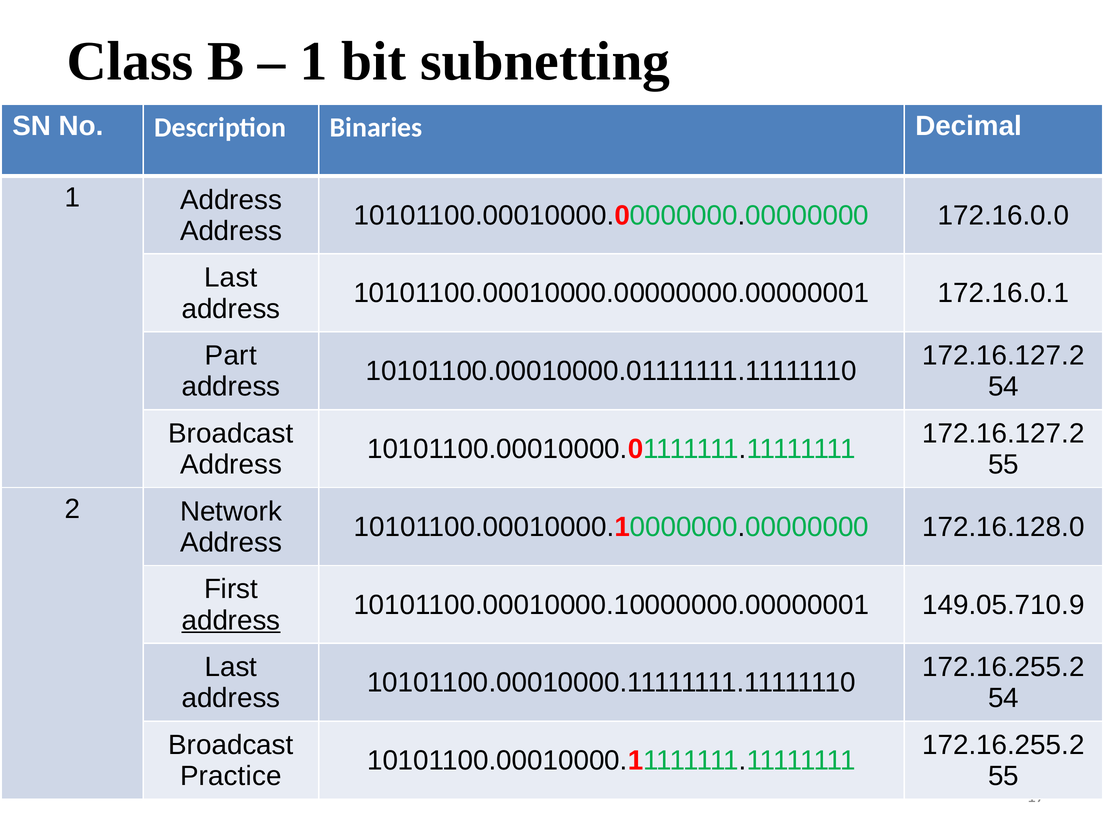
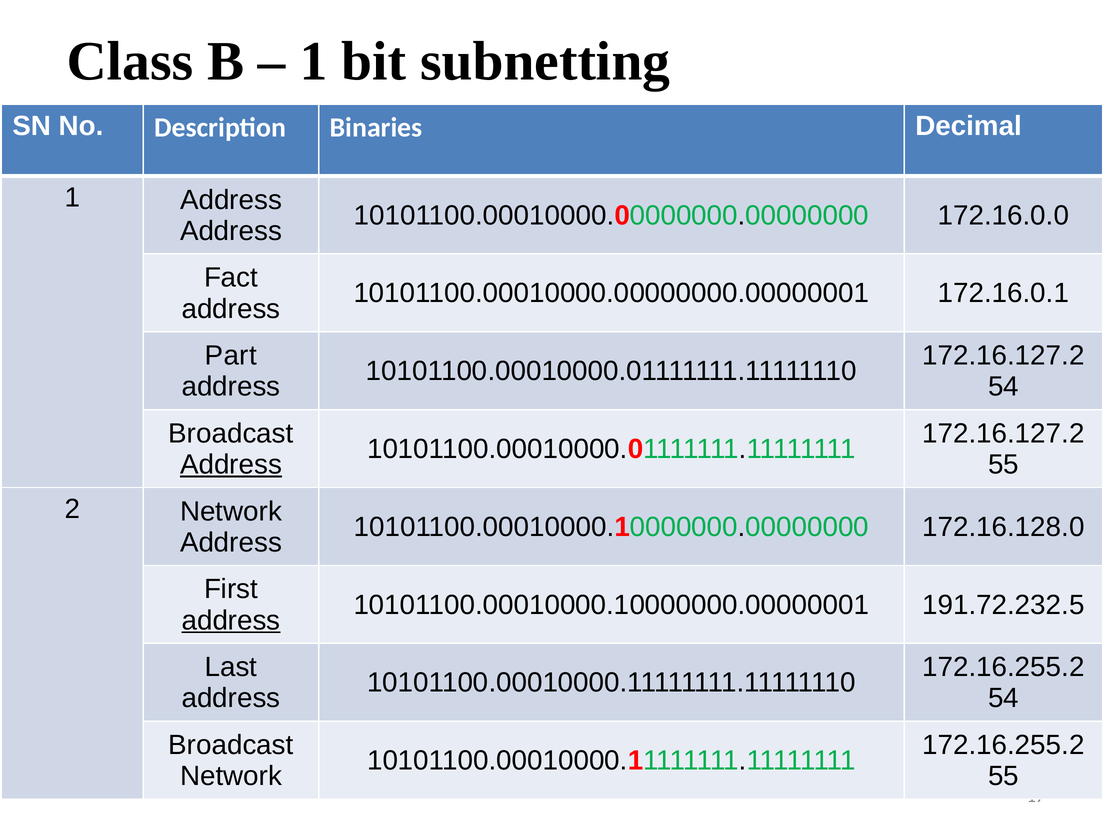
Last: Last -> Fact (231, 278)
Address underline: none -> present (231, 465)
149.05.710.9: 149.05.710.9 -> 191.72.232.5 (1003, 605)
Practice: Practice -> Network (231, 776)
